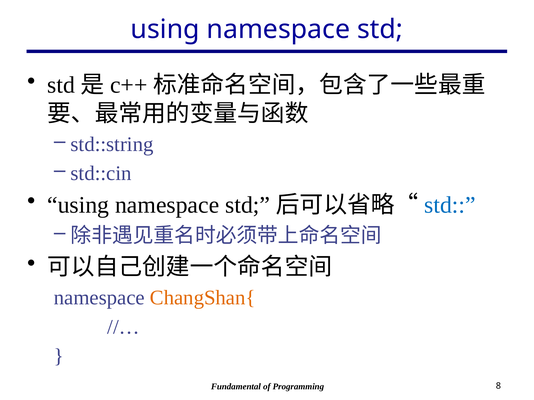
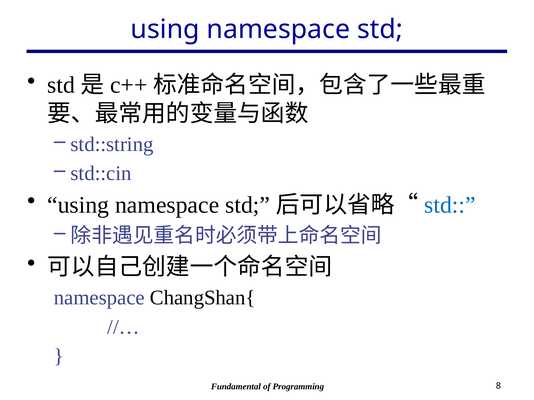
ChangShan{ colour: orange -> black (203, 298)
